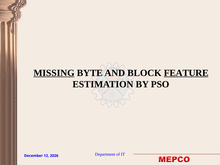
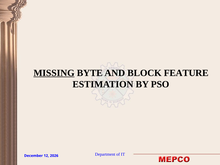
FEATURE underline: present -> none (186, 73)
